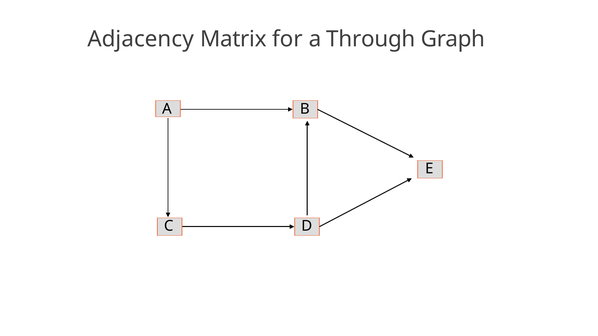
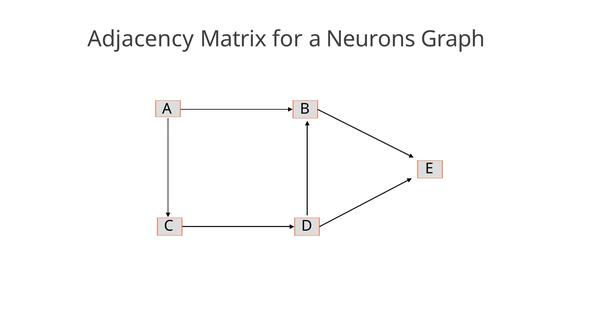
Through: Through -> Neurons (371, 39)
